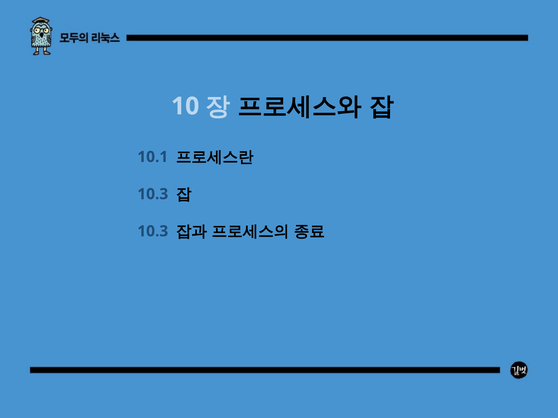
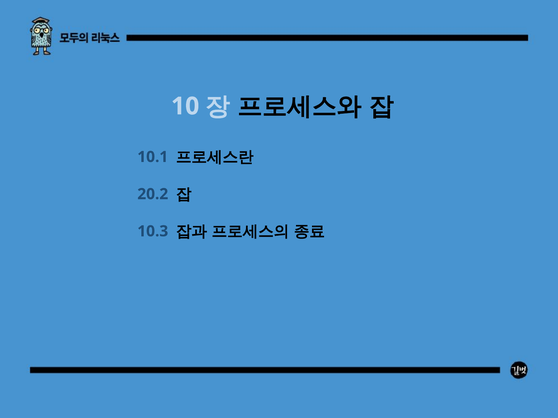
10.3: 10.3 -> 20.2 (153, 194)
